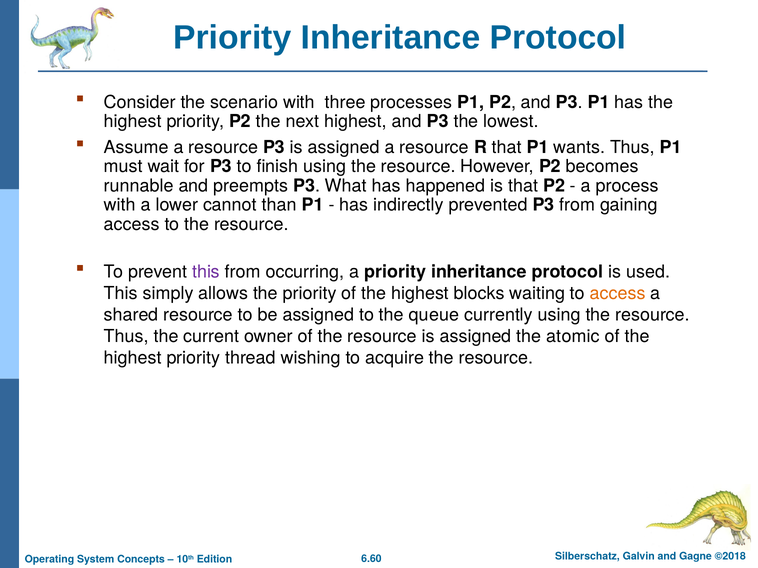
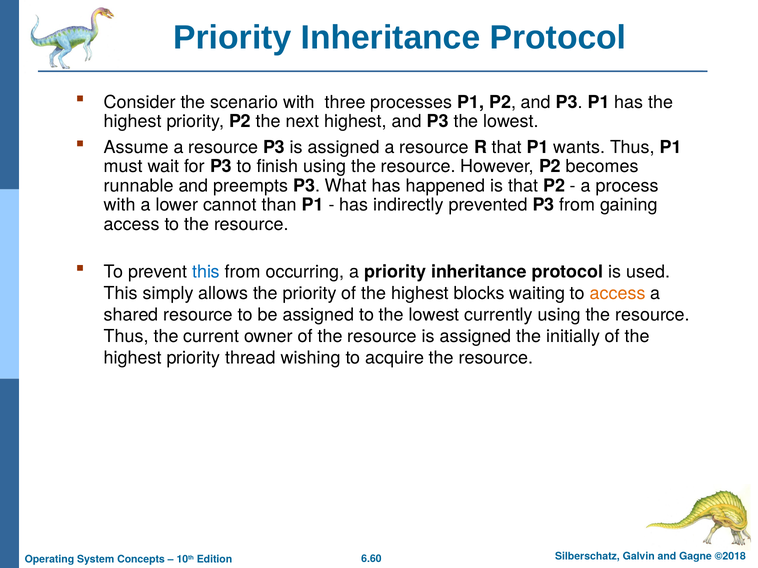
this colour: purple -> blue (206, 272)
to the queue: queue -> lowest (434, 315)
atomic: atomic -> initially (573, 336)
